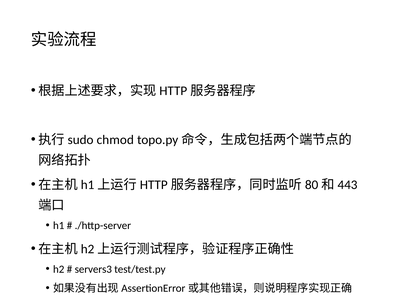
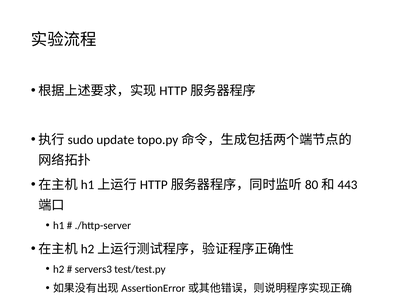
chmod: chmod -> update (115, 140)
